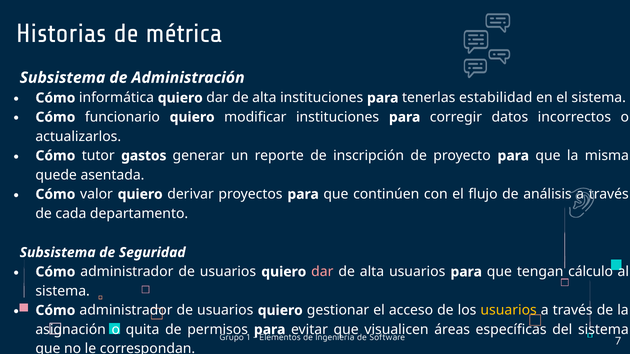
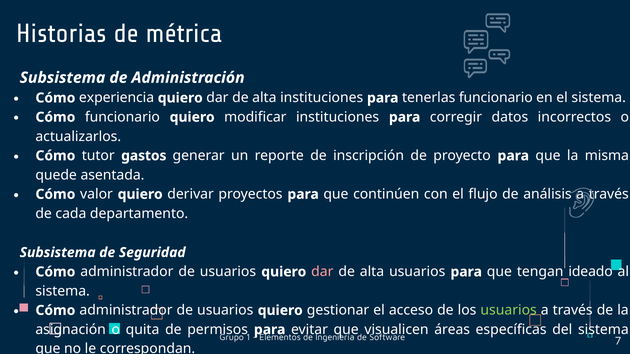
informática: informática -> experiencia (117, 98)
tenerlas estabilidad: estabilidad -> funcionario (496, 98)
cálculo: cálculo -> ideado (591, 272)
usuarios colour: yellow -> light green (509, 311)
